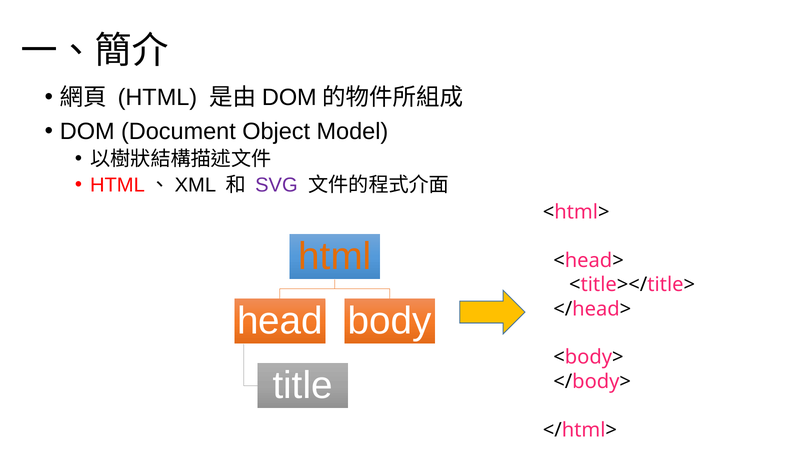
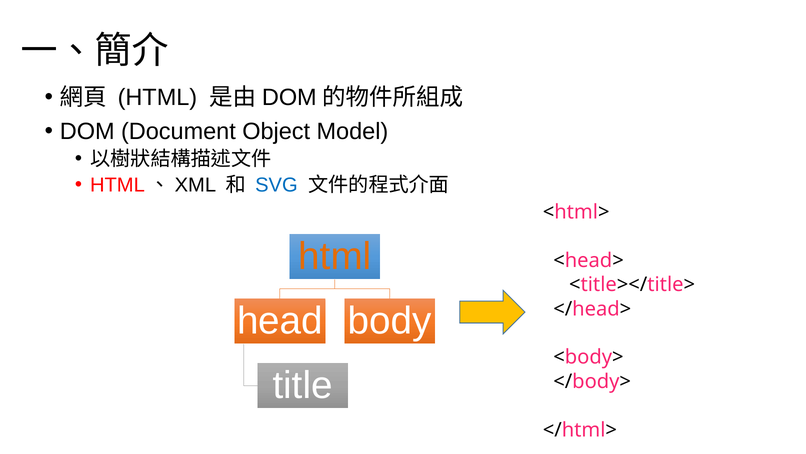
SVG colour: purple -> blue (276, 185)
